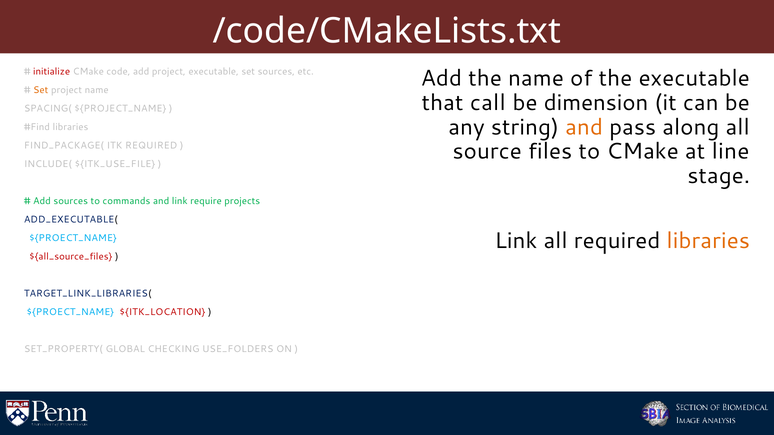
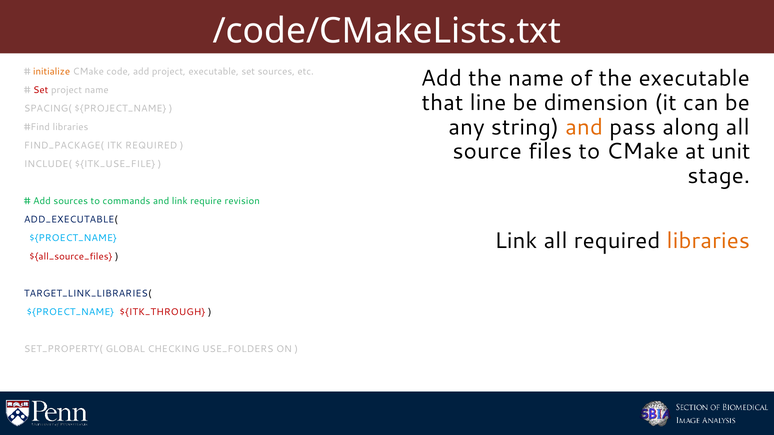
initialize colour: red -> orange (52, 72)
Set colour: orange -> red (41, 90)
call: call -> line (488, 103)
line: line -> unit (731, 152)
projects: projects -> revision (242, 201)
${ITK_LOCATION: ${ITK_LOCATION -> ${ITK_THROUGH (162, 312)
